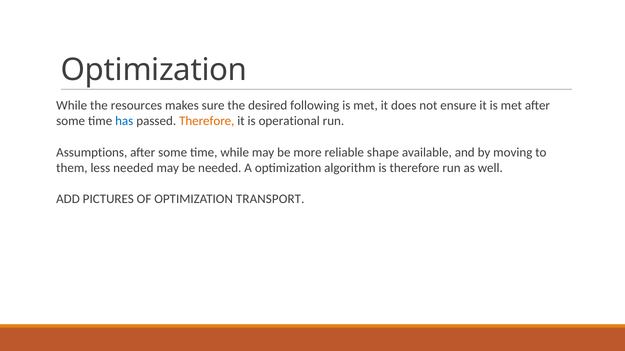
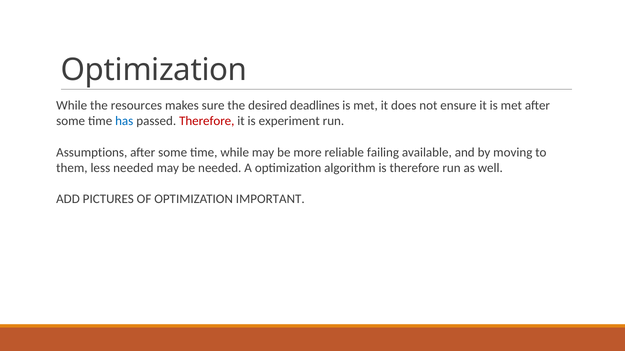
following: following -> deadlines (315, 106)
Therefore colour: orange -> red (207, 121)
operational: operational -> experiment (289, 121)
shape: shape -> failing (383, 153)
TRANSPORT: TRANSPORT -> IMPORTANT (270, 199)
